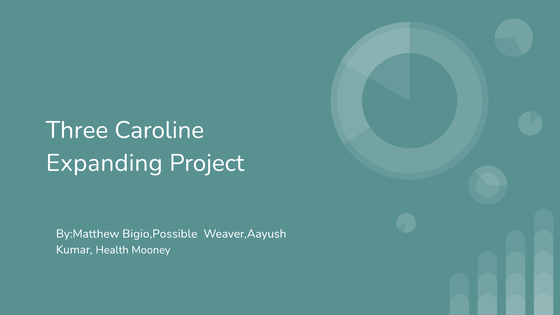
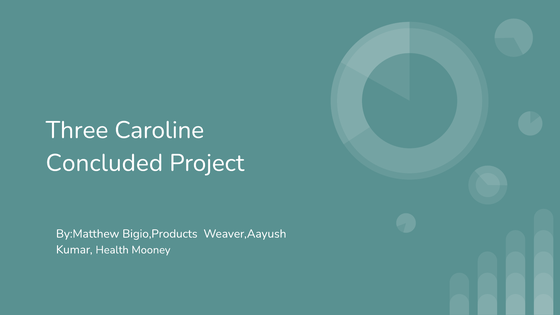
Expanding: Expanding -> Concluded (104, 163)
Bigio,Possible: Bigio,Possible -> Bigio,Products (160, 234)
